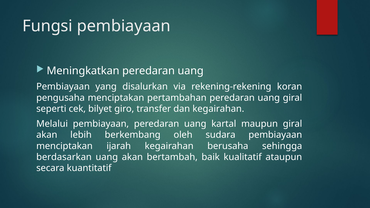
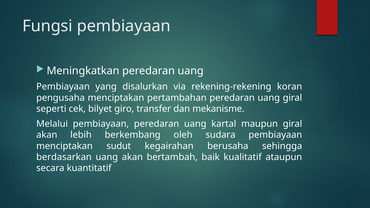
dan kegairahan: kegairahan -> mekanisme (218, 109)
ijarah: ijarah -> sudut (119, 146)
